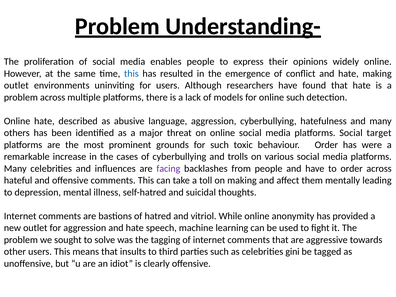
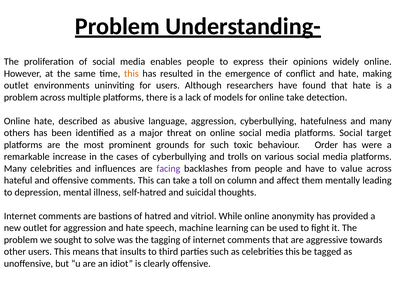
this colour: blue -> orange (131, 73)
online such: such -> take (295, 97)
to order: order -> value (352, 169)
on making: making -> column (242, 180)
celebrities gini: gini -> this (292, 252)
